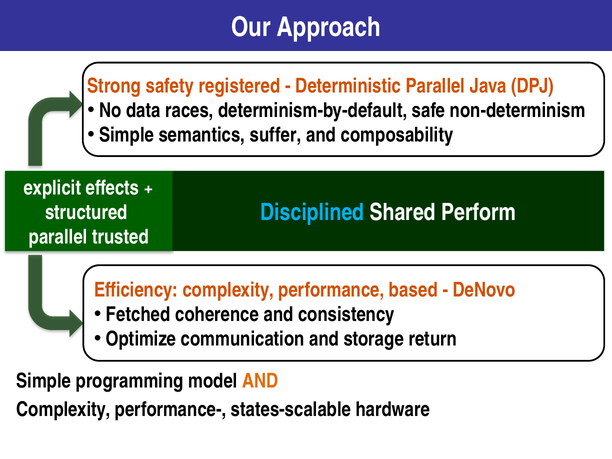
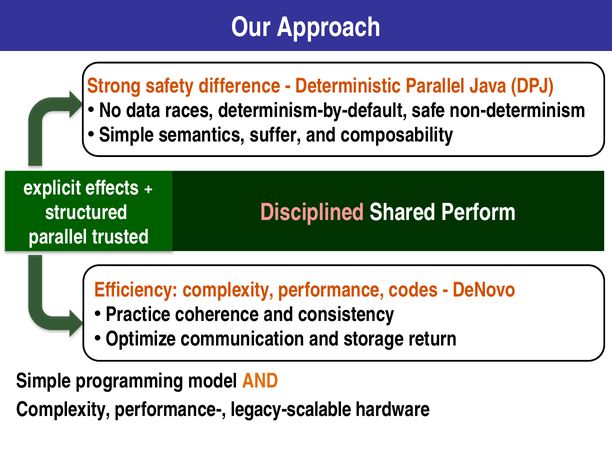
registered: registered -> difference (240, 86)
Disciplined colour: light blue -> pink (312, 213)
based: based -> codes (413, 290)
Fetched: Fetched -> Practice (138, 314)
states-scalable: states-scalable -> legacy-scalable (291, 409)
